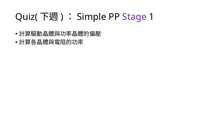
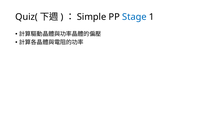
Stage colour: purple -> blue (134, 17)
